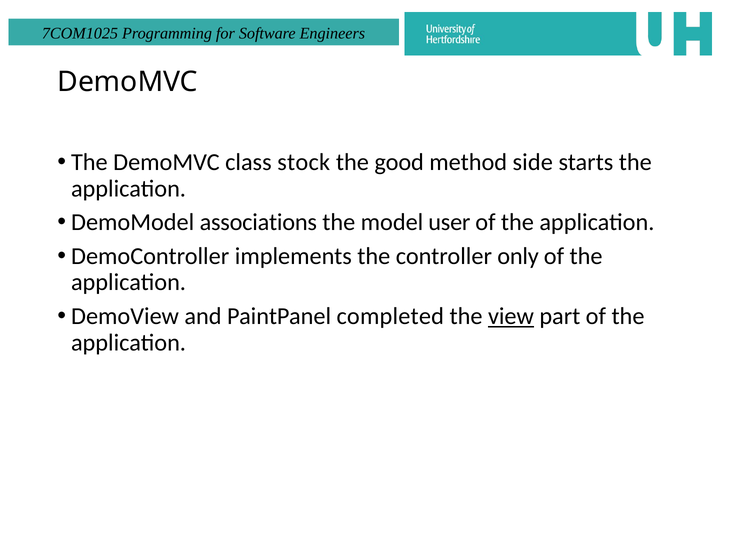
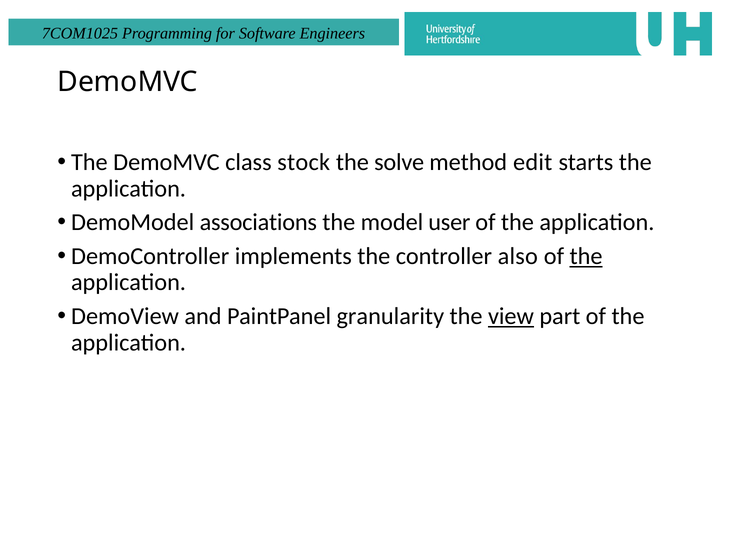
good: good -> solve (399, 162)
side: side -> edit (533, 162)
only: only -> also (518, 256)
the underline: none -> present (586, 256)
completed: completed -> granularity (390, 316)
